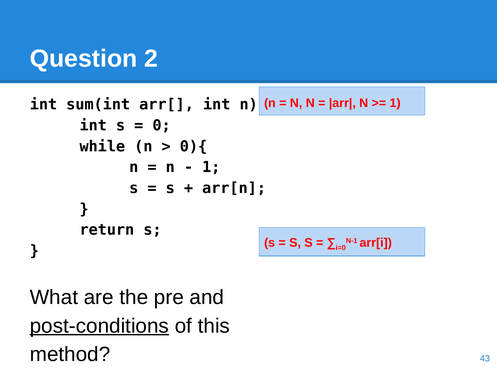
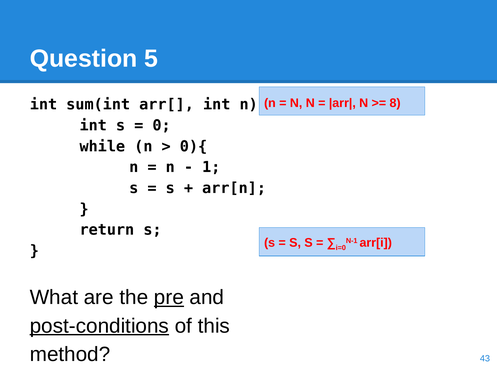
2: 2 -> 5 (151, 59)
1: 1 -> 8 (395, 103)
pre underline: none -> present (169, 298)
